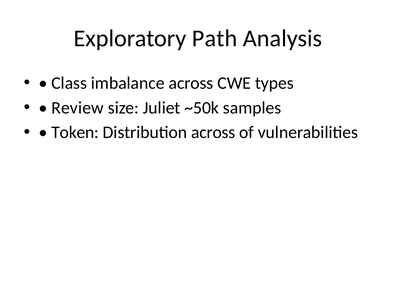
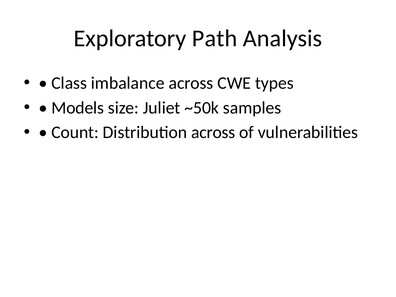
Review: Review -> Models (78, 108)
Token: Token -> Count (75, 132)
